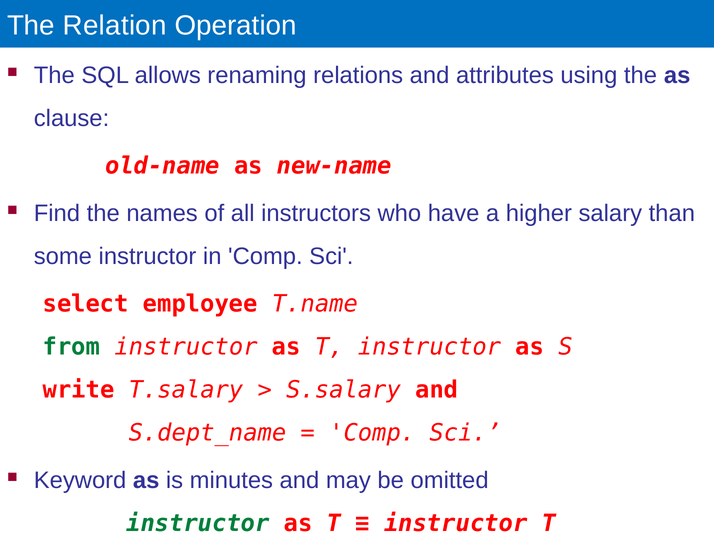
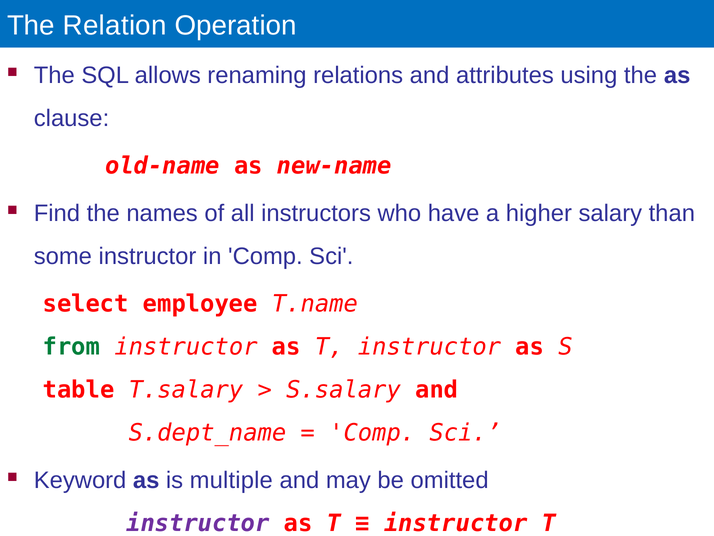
write: write -> table (79, 389)
minutes: minutes -> multiple (231, 480)
instructor colour: green -> purple (198, 523)
